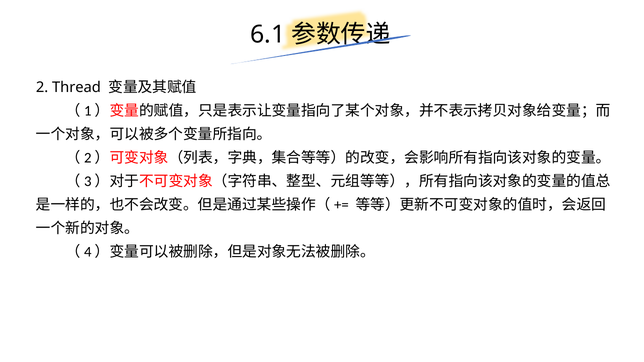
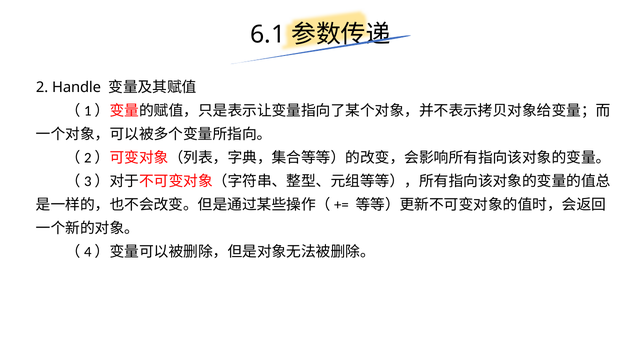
Thread: Thread -> Handle (77, 87)
